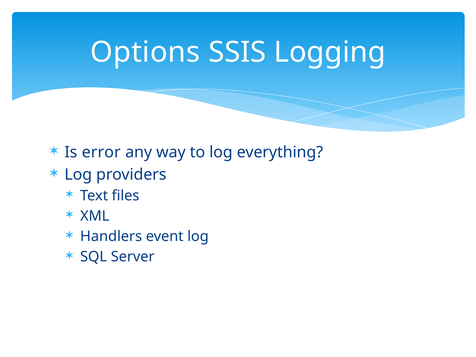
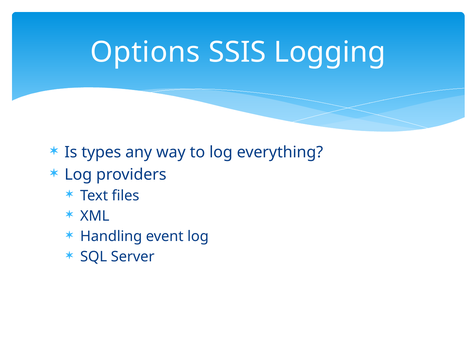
error: error -> types (101, 152)
Handlers: Handlers -> Handling (111, 236)
